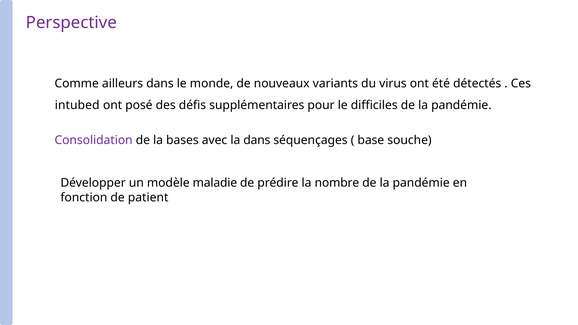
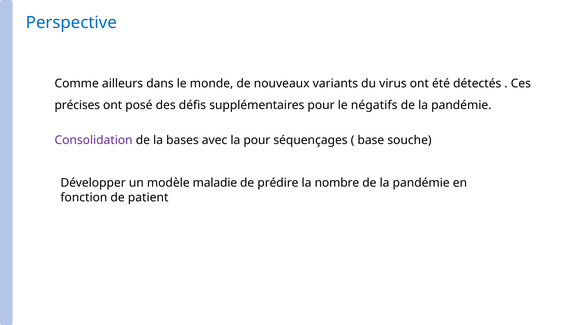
Perspective colour: purple -> blue (71, 23)
intubed: intubed -> précises (77, 105)
difficiles: difficiles -> négatifs (374, 105)
la dans: dans -> pour (257, 140)
